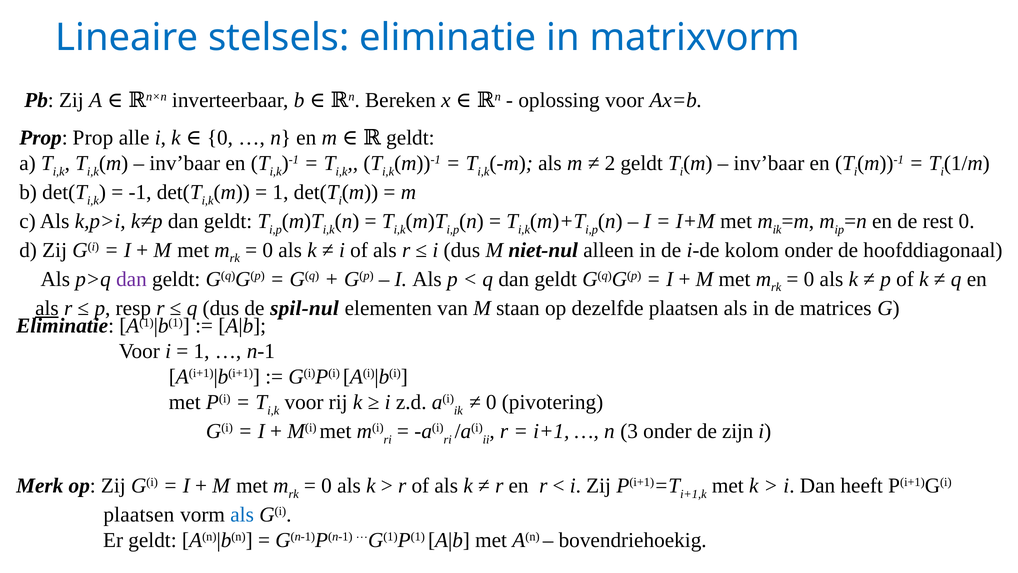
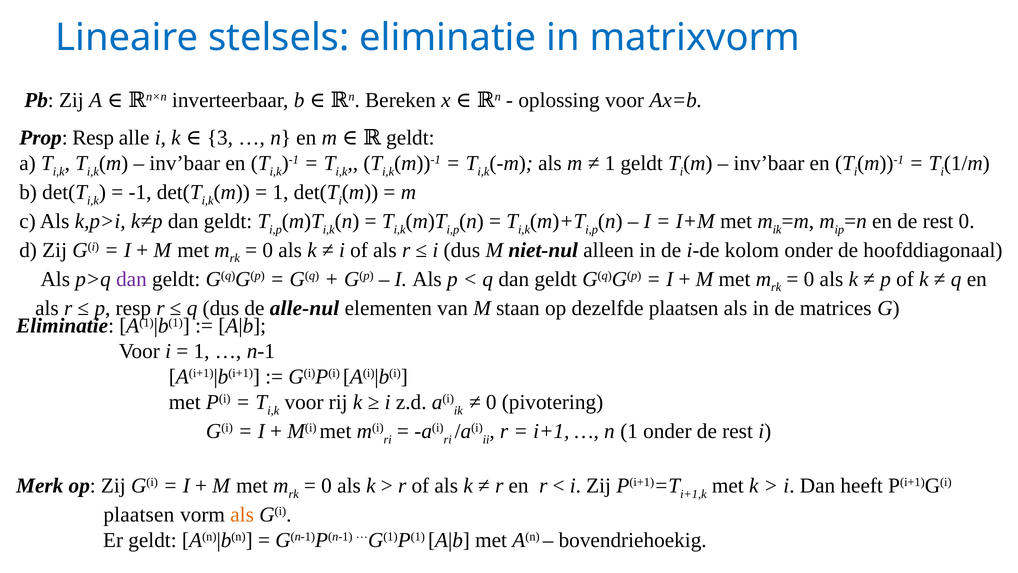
Prop Prop: Prop -> Resp (93, 138)
k 0: 0 -> 3 (220, 138)
2: 2 -> 1 (610, 163)
als underline: present -> none (47, 308)
spil-nul: spil-nul -> alle-nul (305, 308)
n 3: 3 -> 1 (629, 431)
onder de zijn: zijn -> rest (738, 431)
als colour: blue -> orange (242, 514)
